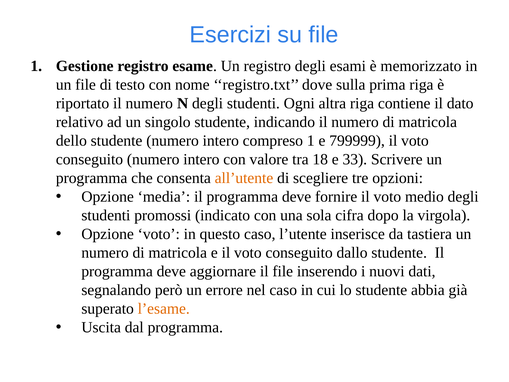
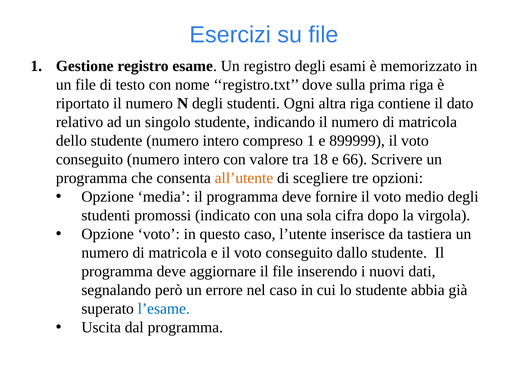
799999: 799999 -> 899999 (357, 141)
33: 33 -> 66 (355, 159)
l’esame colour: orange -> blue (164, 309)
